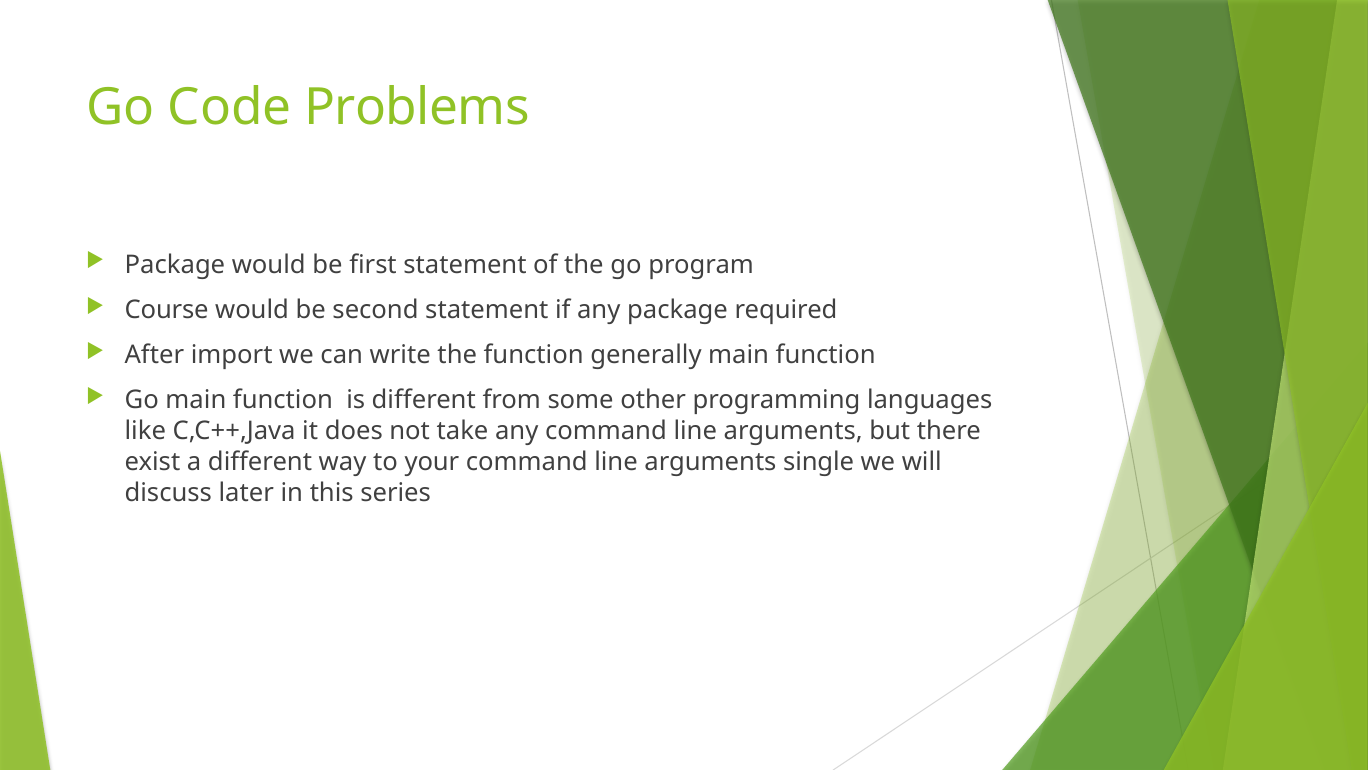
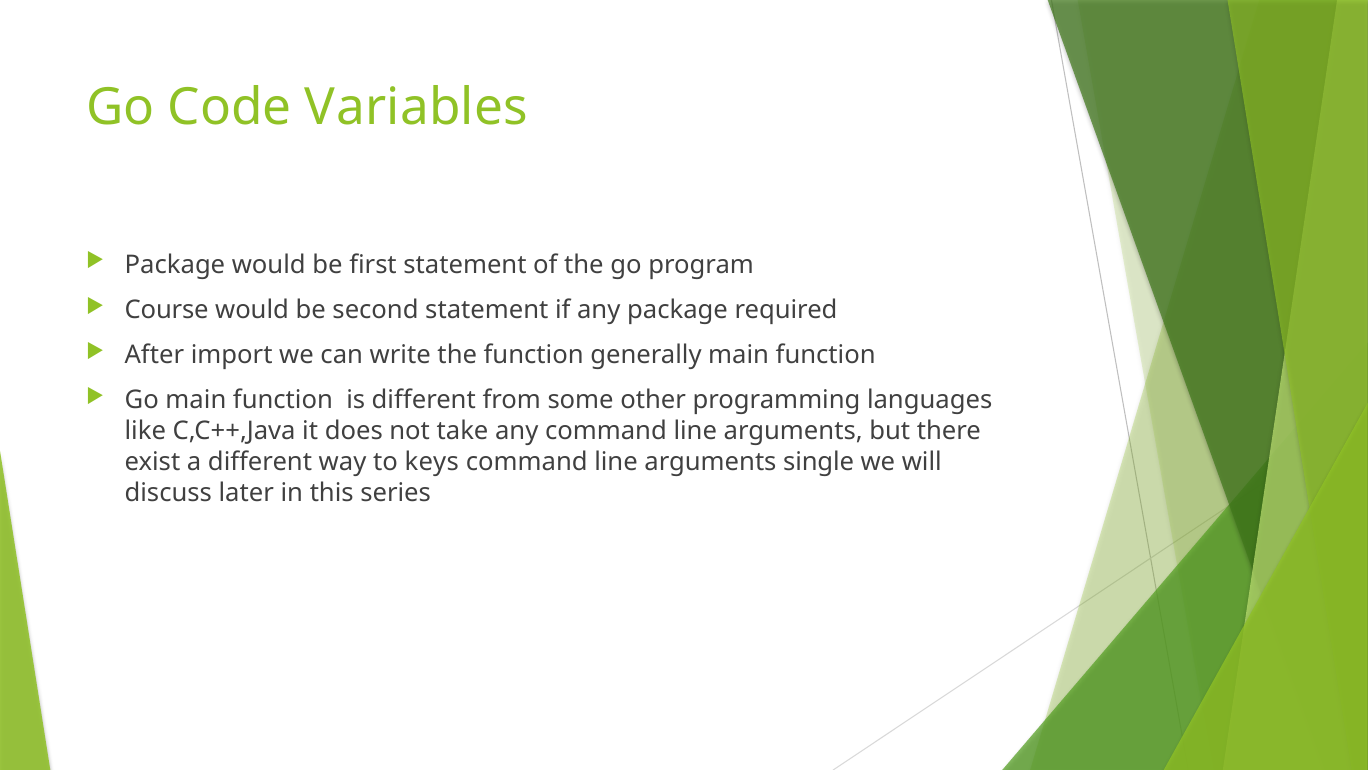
Problems: Problems -> Variables (417, 108)
your: your -> keys (432, 461)
